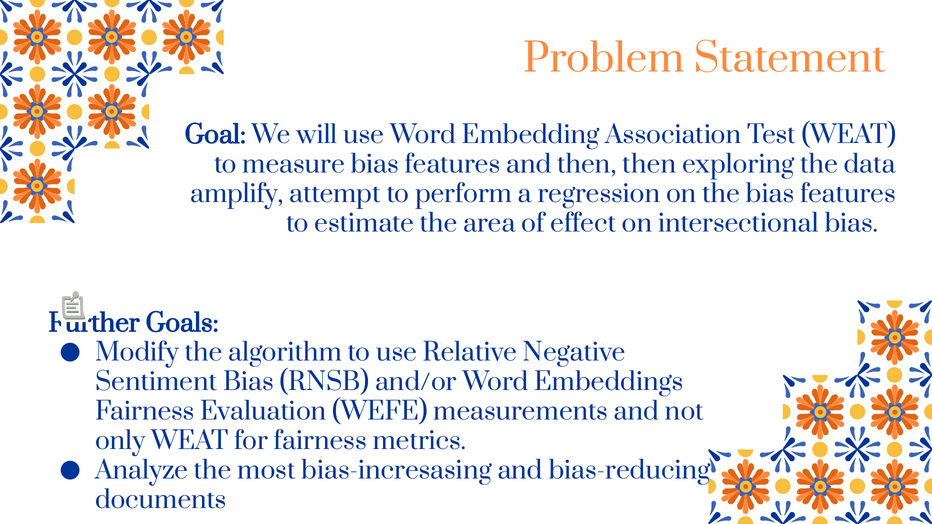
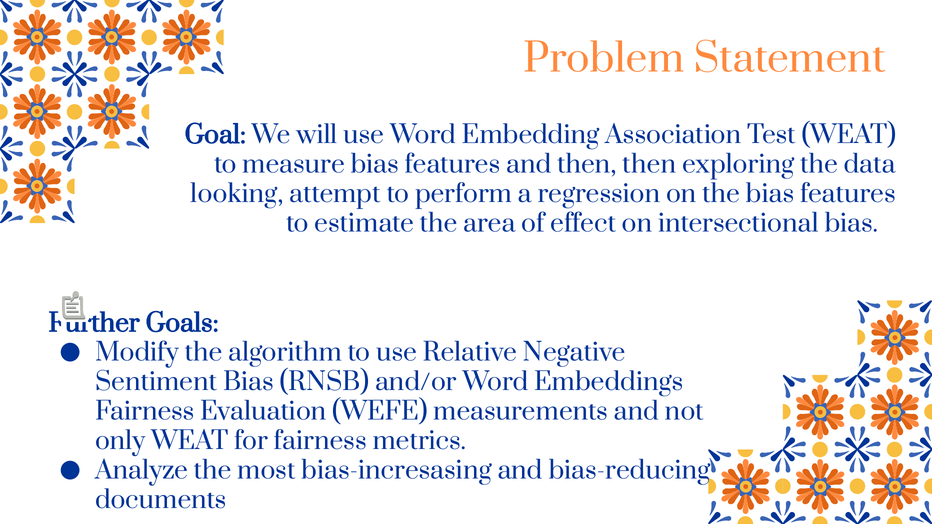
amplify: amplify -> looking (237, 194)
